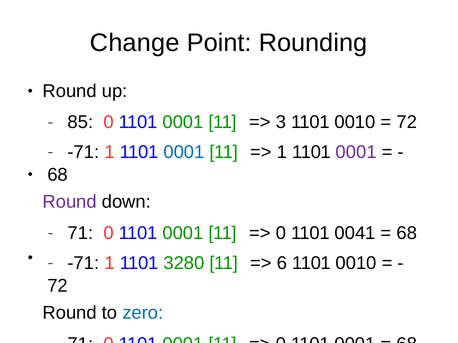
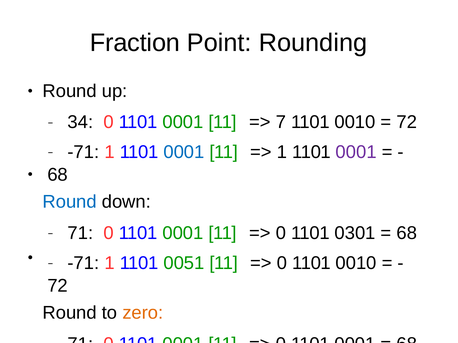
Change: Change -> Fraction (135, 43)
85: 85 -> 34 (80, 122)
3: 3 -> 7 (281, 122)
Round colour: purple -> blue (70, 202)
0041: 0041 -> 0301 (355, 233)
3280: 3280 -> 0051 (184, 263)
6: 6 -> 0 (282, 263)
zero colour: blue -> orange (143, 313)
